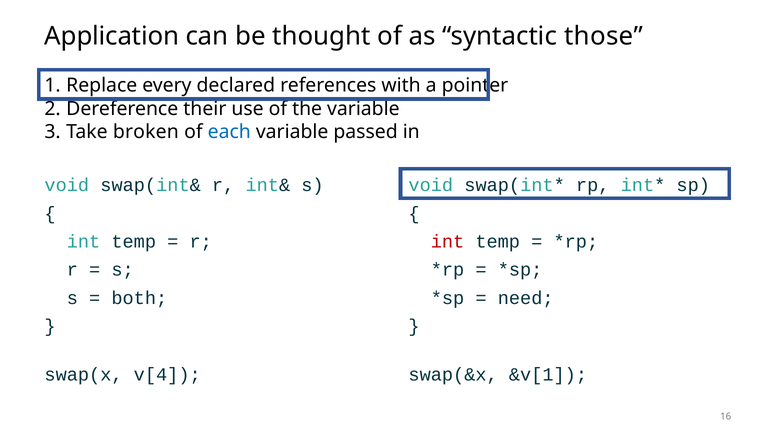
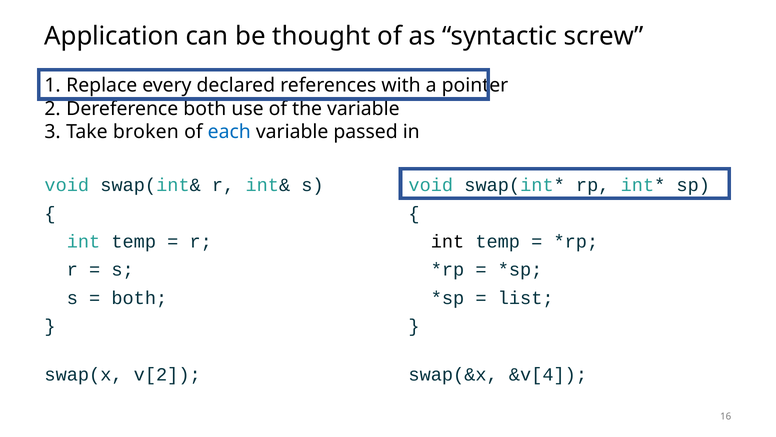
those: those -> screw (604, 36)
Dereference their: their -> both (205, 109)
int colour: red -> black (448, 241)
need: need -> list (526, 298)
v[4: v[4 -> v[2 (167, 374)
&v[1: &v[1 -> &v[4 (548, 374)
